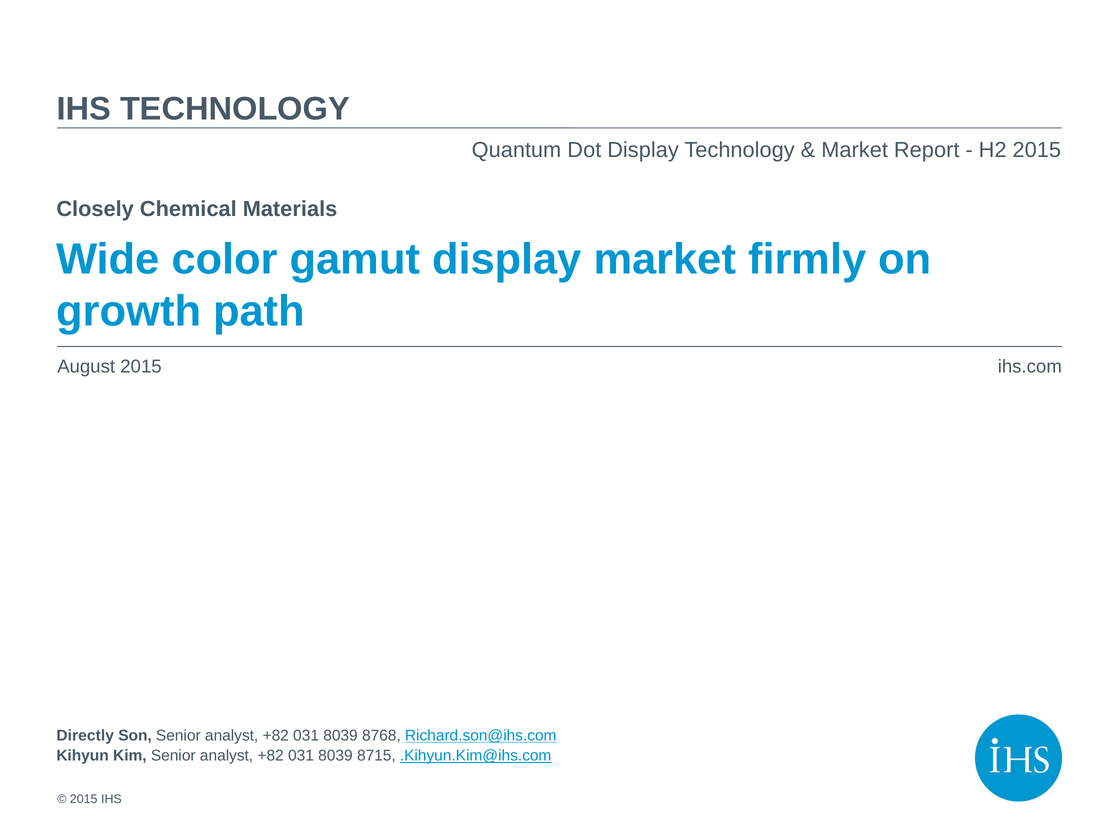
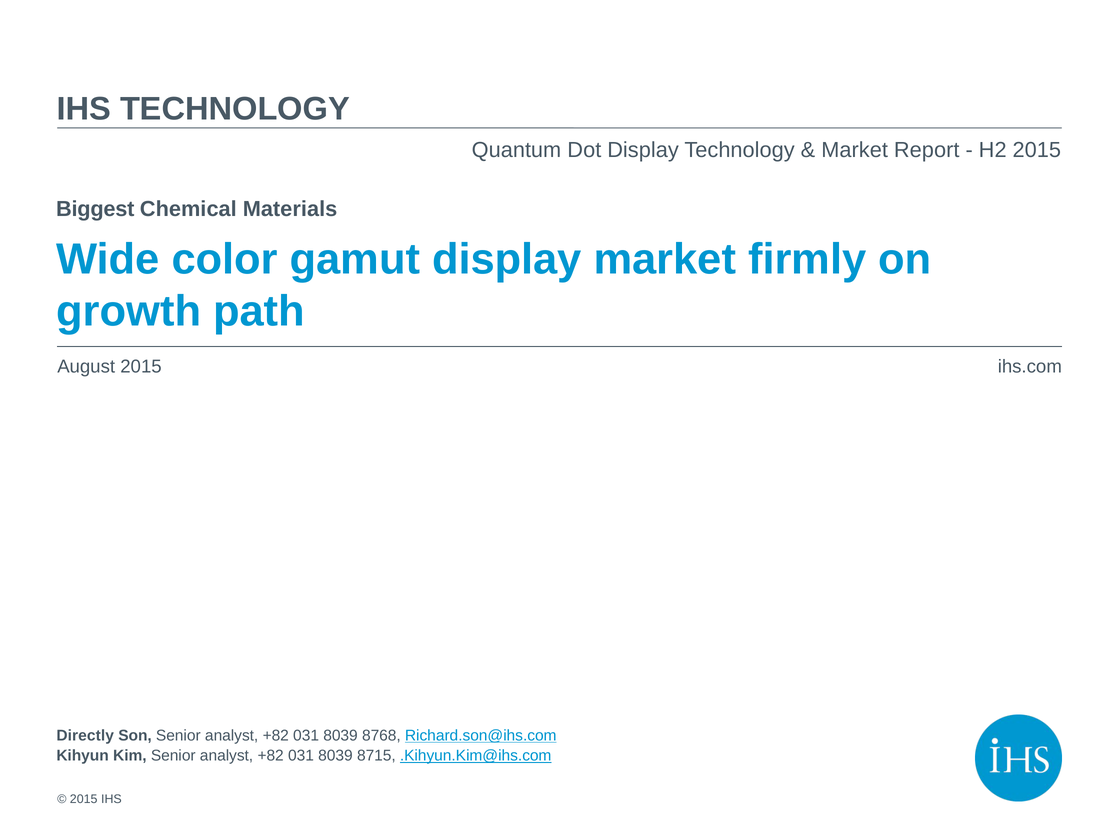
Closely: Closely -> Biggest (95, 209)
